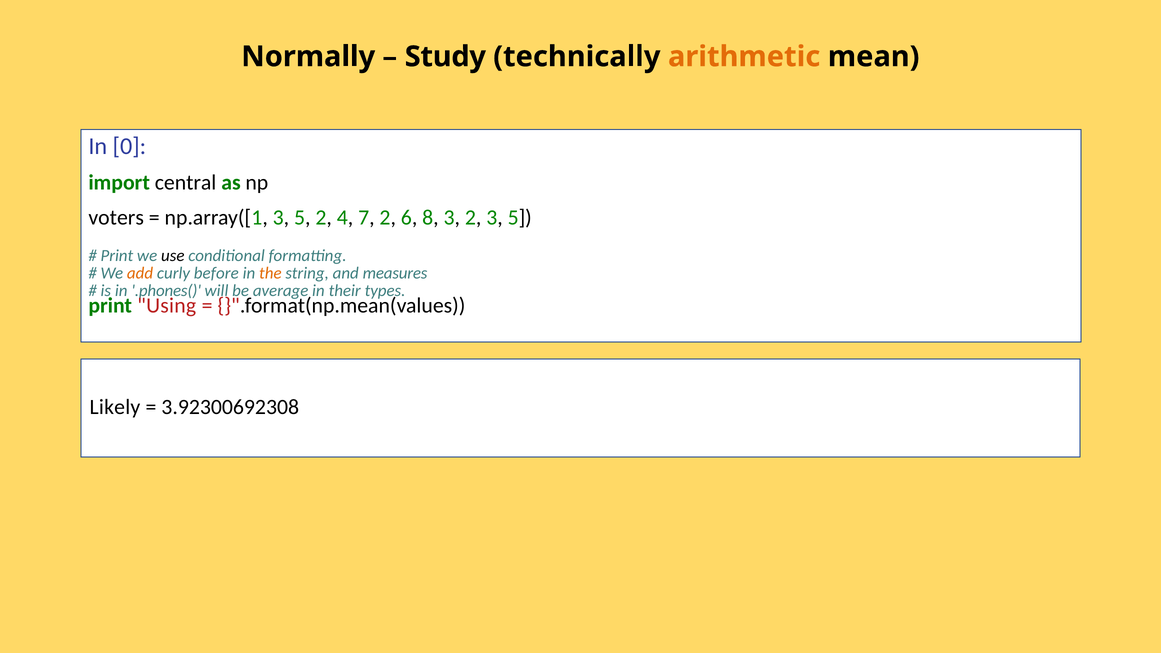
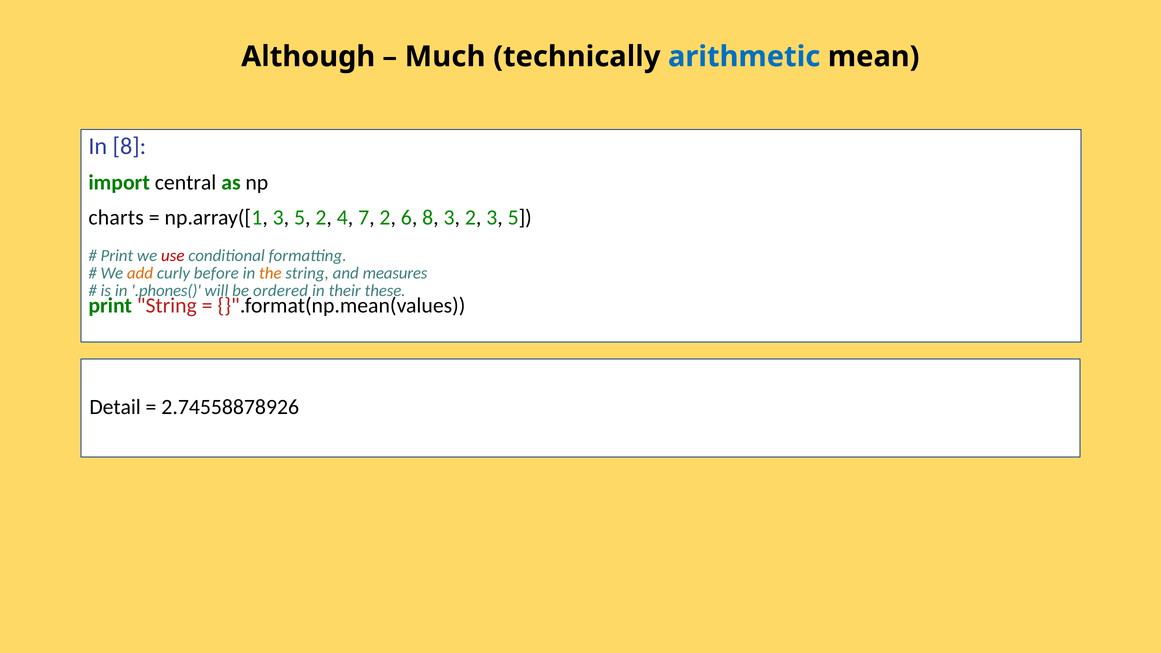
Normally: Normally -> Although (308, 57)
Study: Study -> Much (445, 57)
arithmetic colour: orange -> blue (744, 57)
In 0: 0 -> 8 (129, 146)
voters: voters -> charts (116, 218)
use colour: black -> red (173, 255)
average: average -> ordered (281, 291)
types: types -> these (385, 291)
print Using: Using -> String (167, 306)
Likely: Likely -> Detail (115, 407)
3.92300692308: 3.92300692308 -> 2.74558878926 (230, 407)
